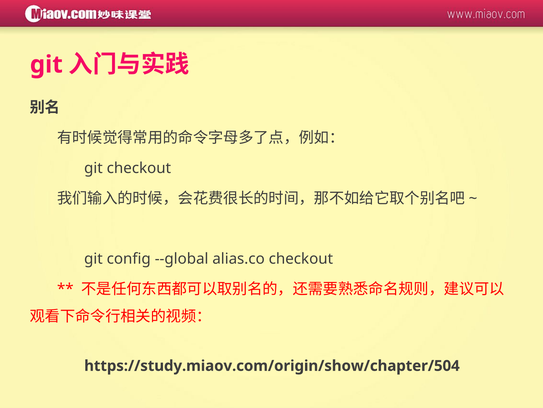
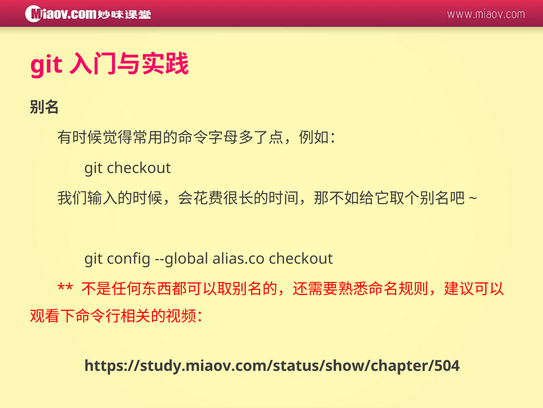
https://study.miaov.com/origin/show/chapter/504: https://study.miaov.com/origin/show/chapter/504 -> https://study.miaov.com/status/show/chapter/504 (272, 365)
